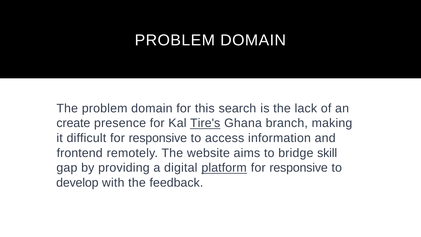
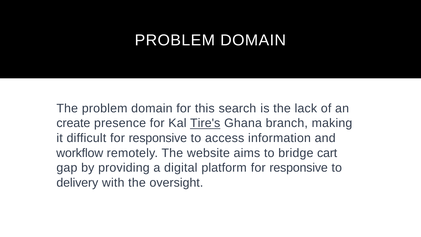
frontend: frontend -> workflow (80, 153)
skill: skill -> cart (327, 153)
platform underline: present -> none (224, 168)
develop: develop -> delivery (77, 183)
feedback: feedback -> oversight (176, 183)
